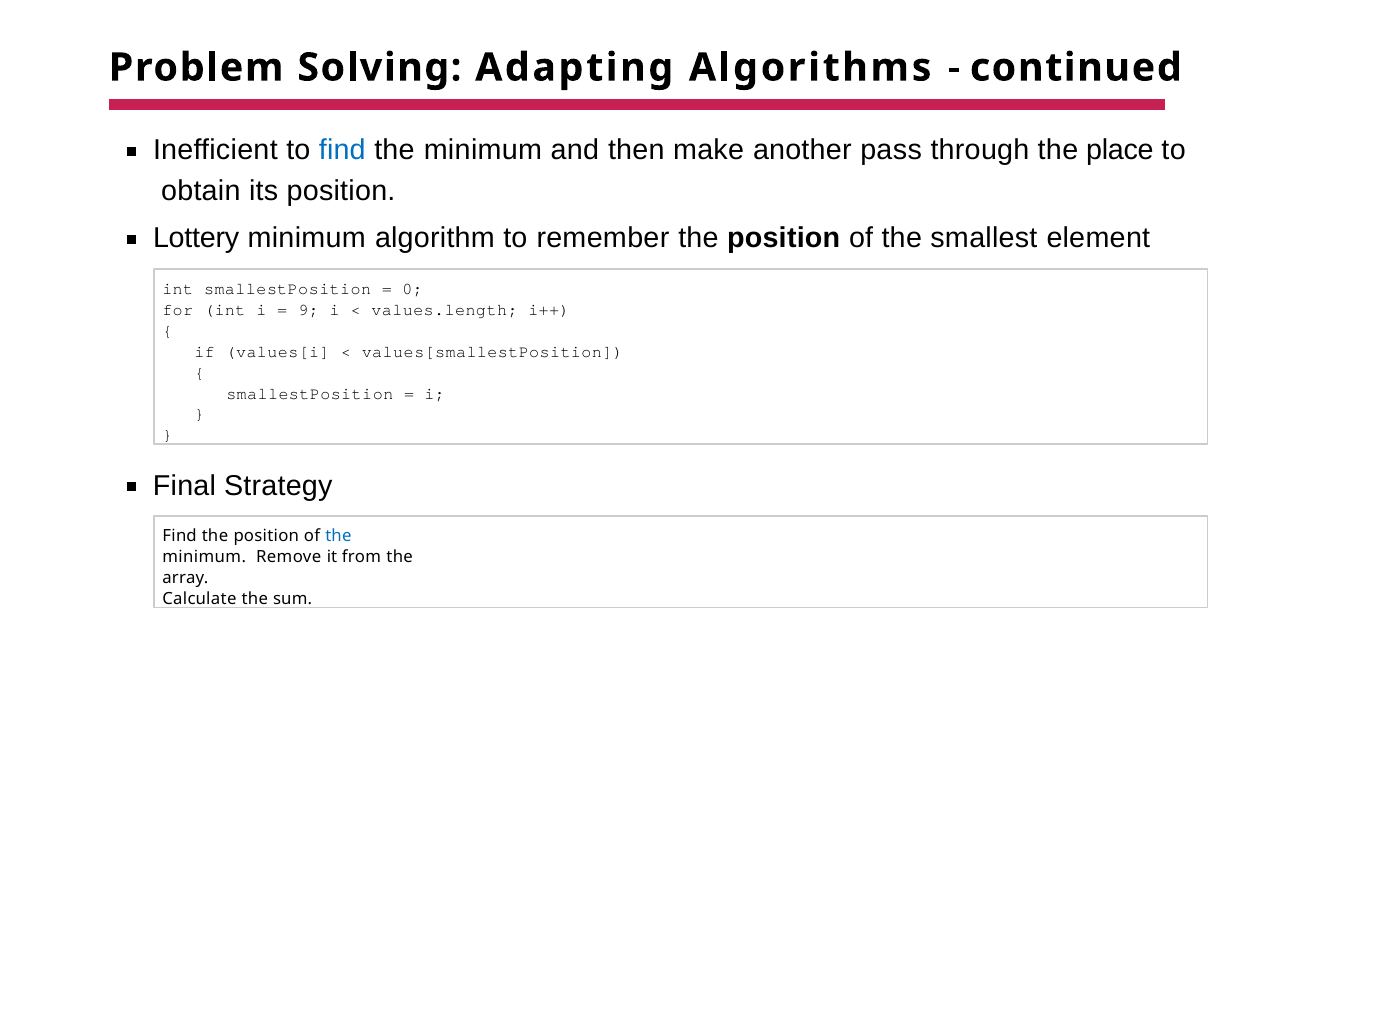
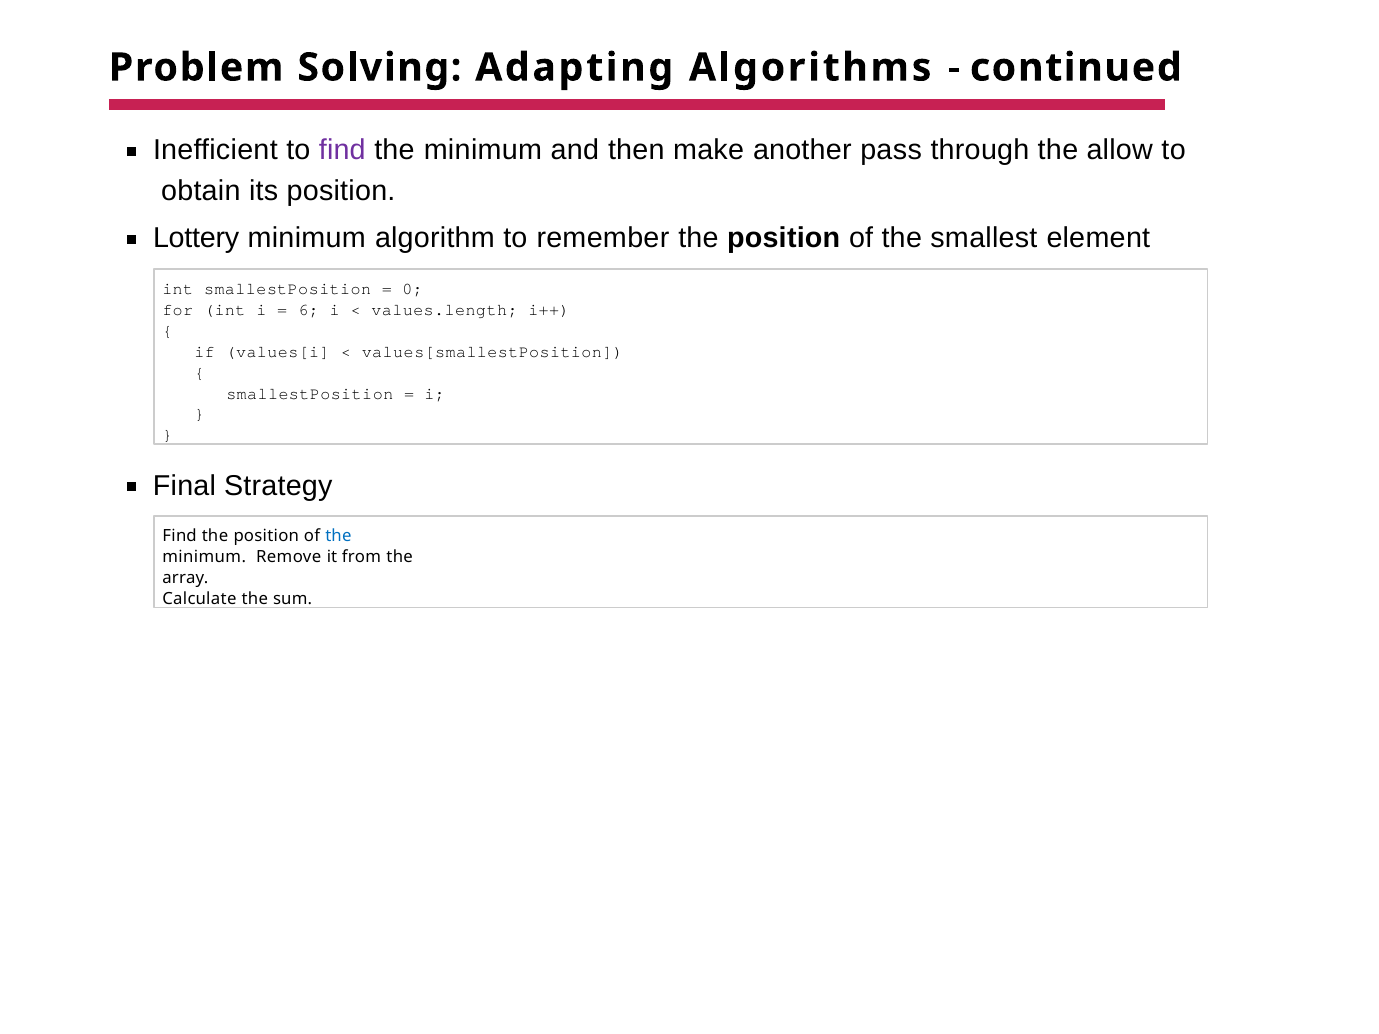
find colour: blue -> purple (342, 150)
place: place -> allow (1120, 150)
9: 9 -> 6 (308, 310)
